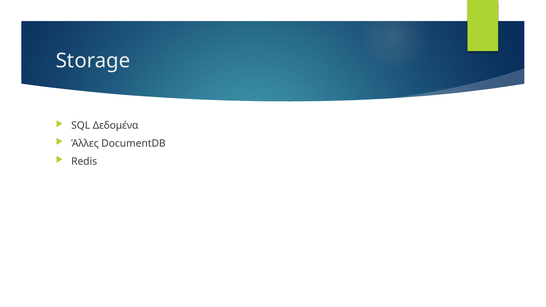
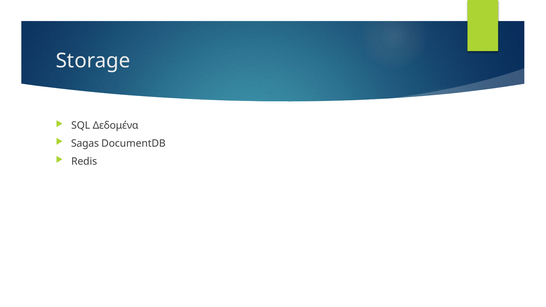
Άλλες: Άλλες -> Sagas (85, 143)
